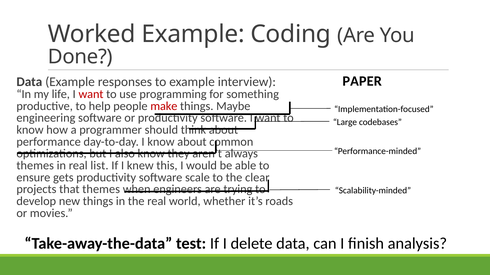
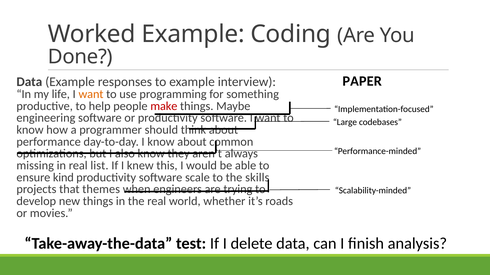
want colour: red -> orange (91, 94)
themes: themes -> missing (35, 166)
gets: gets -> kind (63, 178)
clear: clear -> skills (257, 178)
